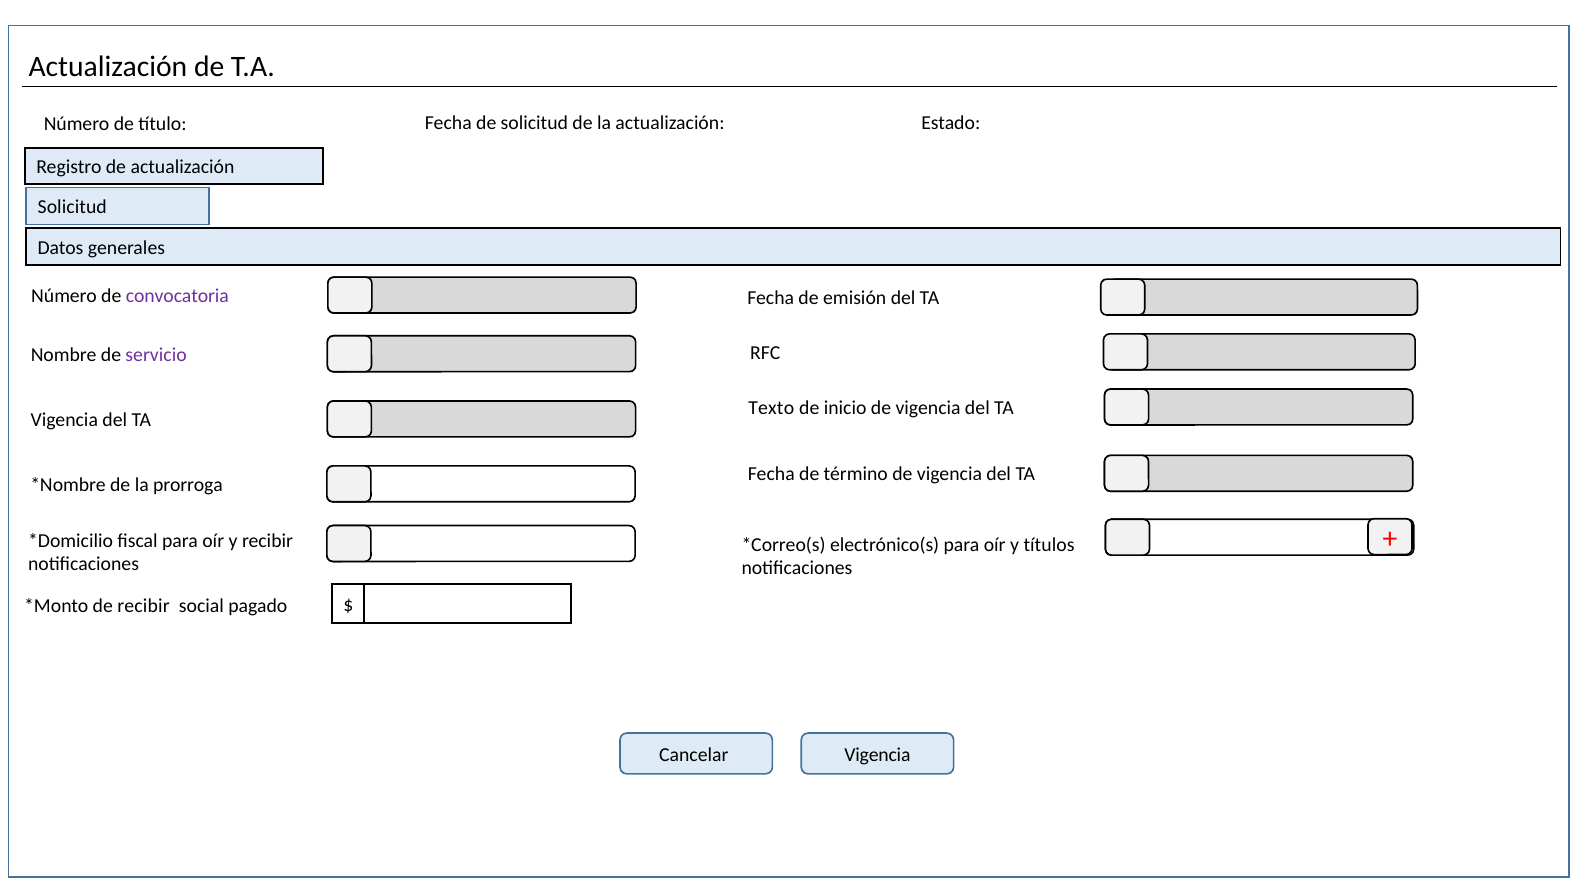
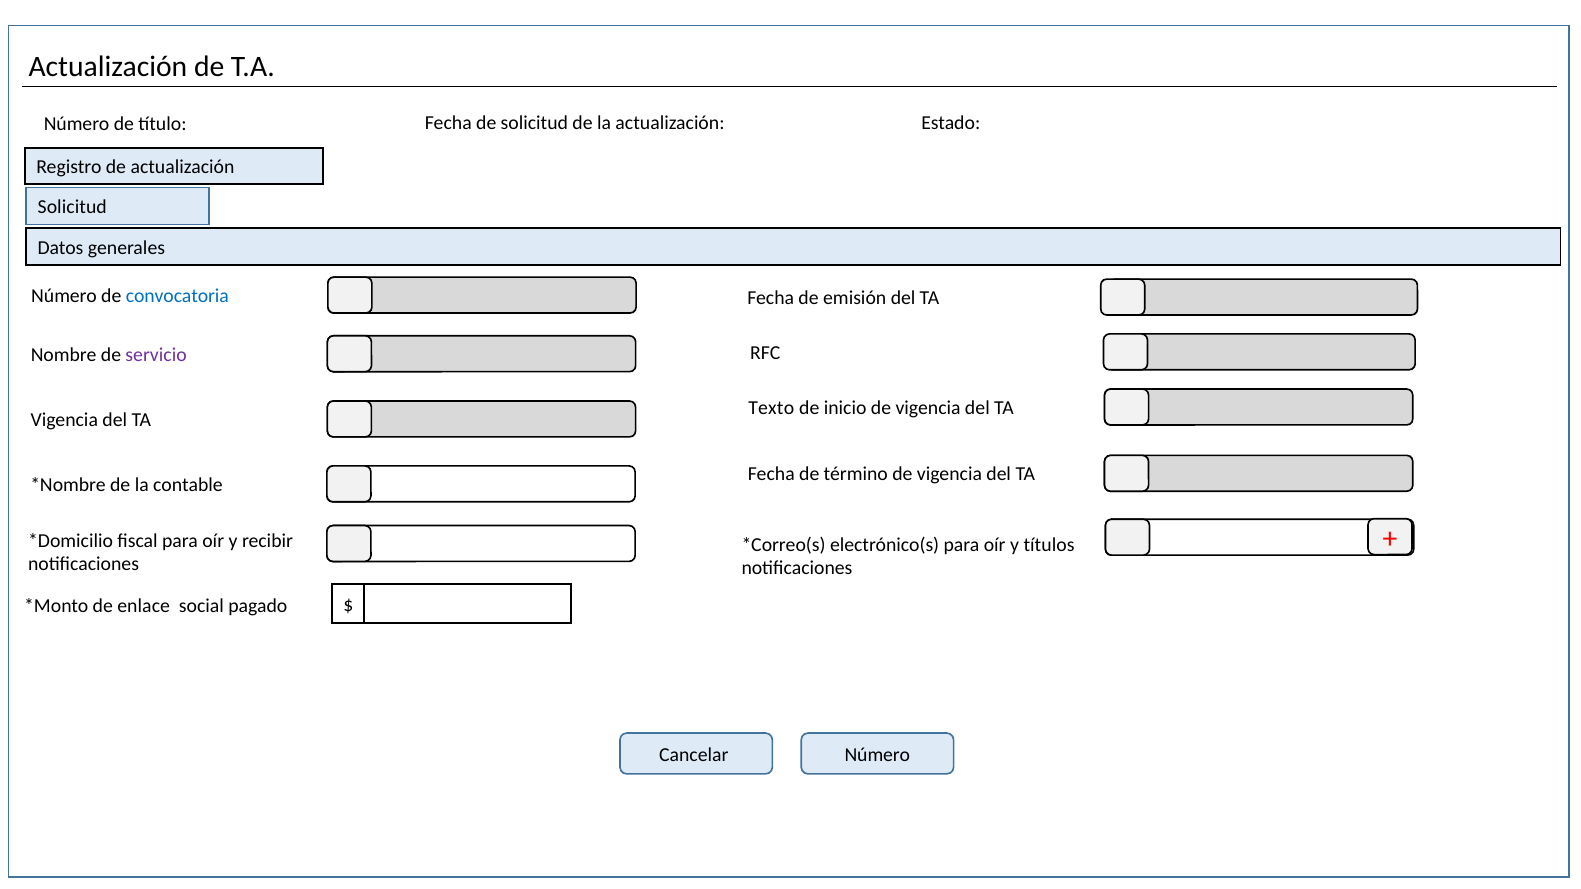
convocatoria colour: purple -> blue (177, 296)
prorroga: prorroga -> contable (188, 485)
de recibir: recibir -> enlace (144, 607)
Vigencia: Vigencia -> Número (877, 755)
